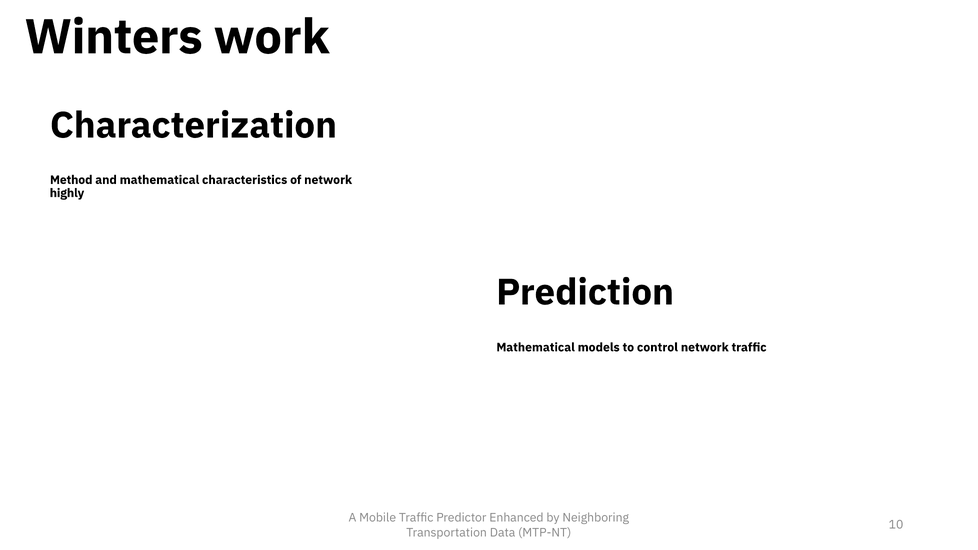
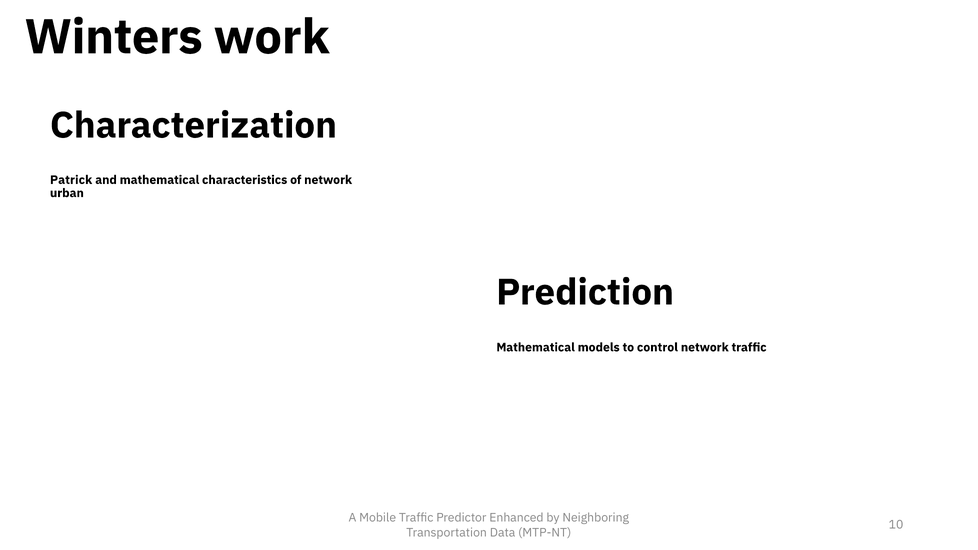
Method: Method -> Patrick (71, 180)
highly: highly -> urban (67, 193)
